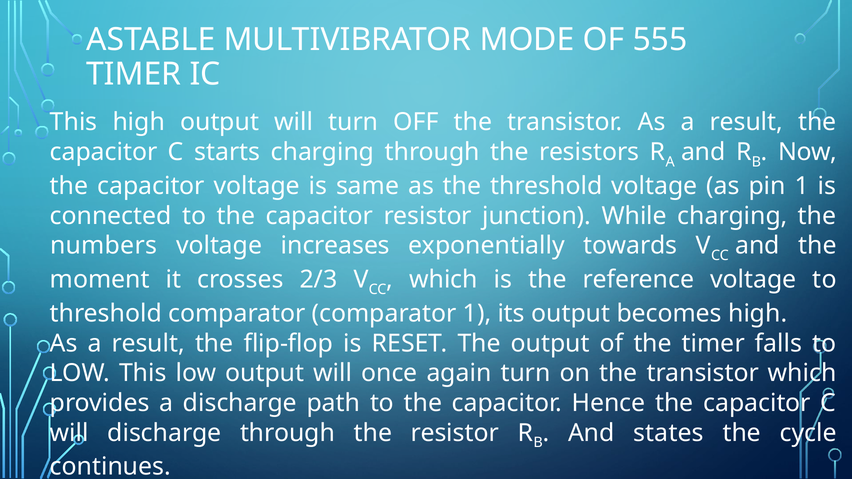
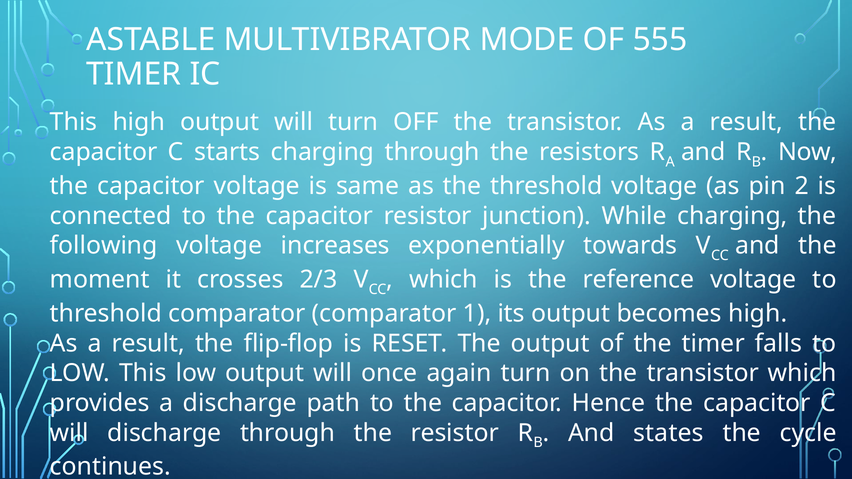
pin 1: 1 -> 2 (802, 186)
numbers: numbers -> following (104, 246)
